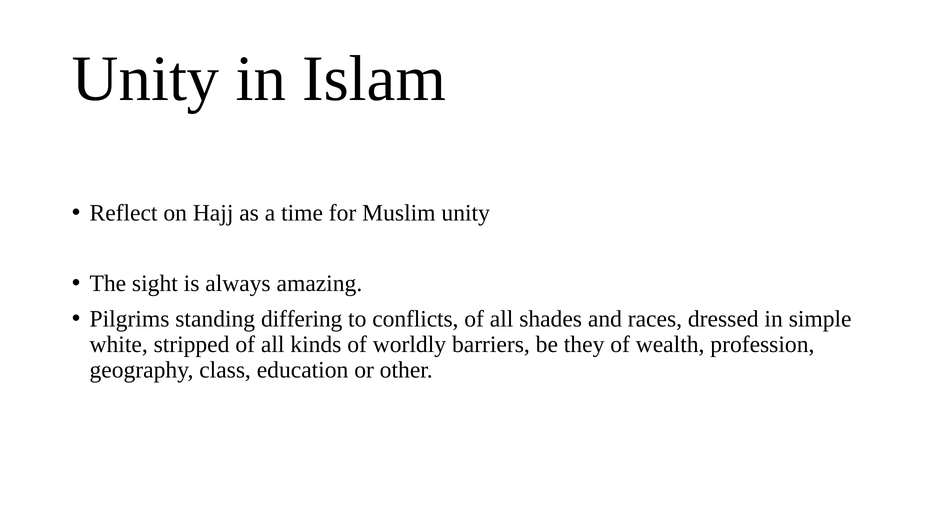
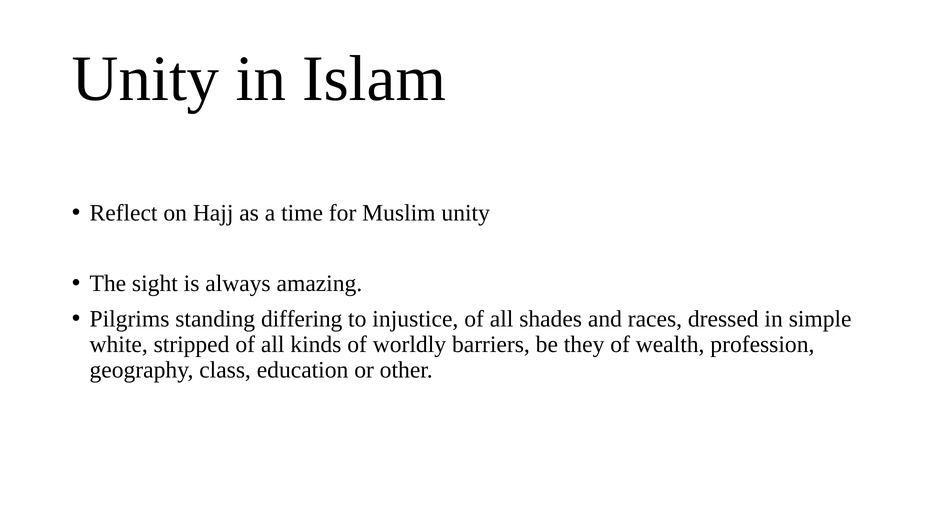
conflicts: conflicts -> injustice (415, 319)
